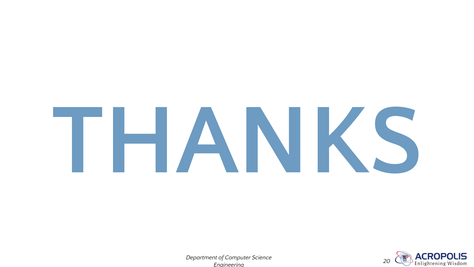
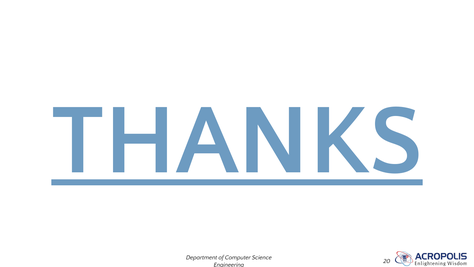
THANKS underline: none -> present (237, 140)
